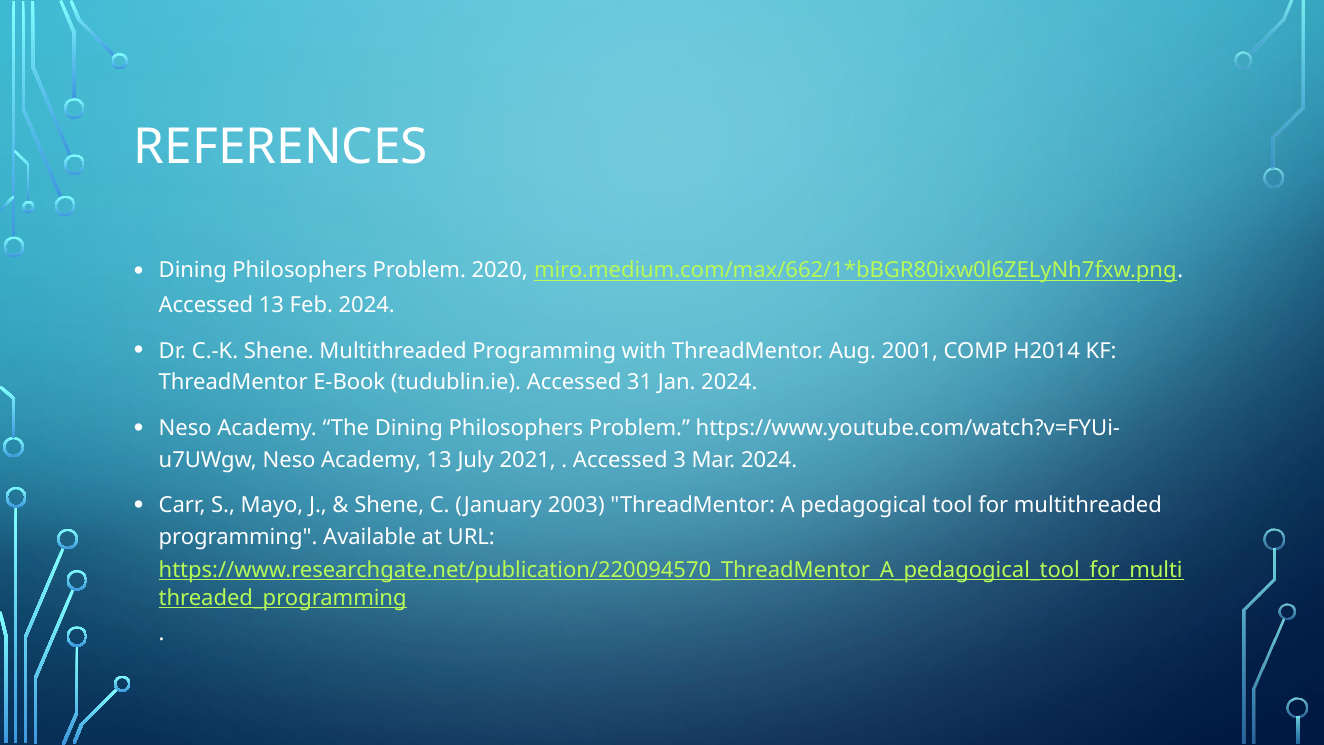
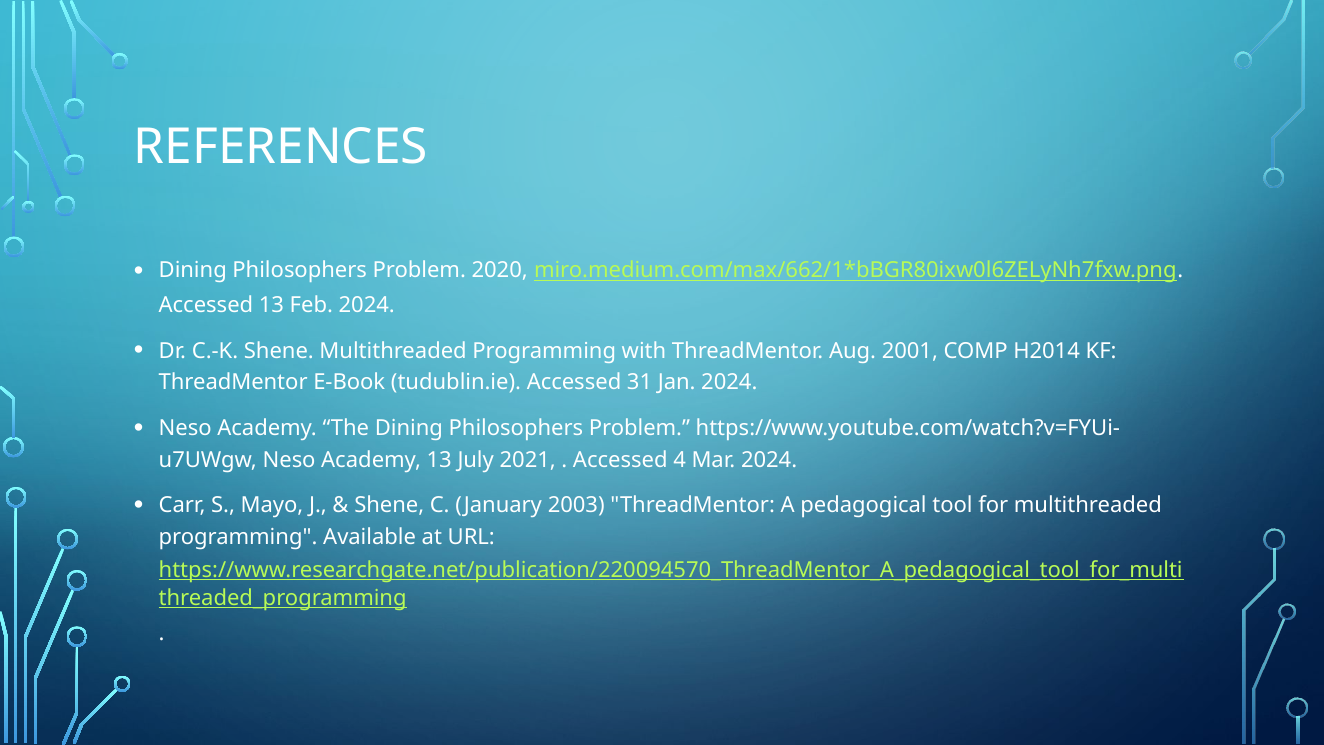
3: 3 -> 4 (680, 460)
